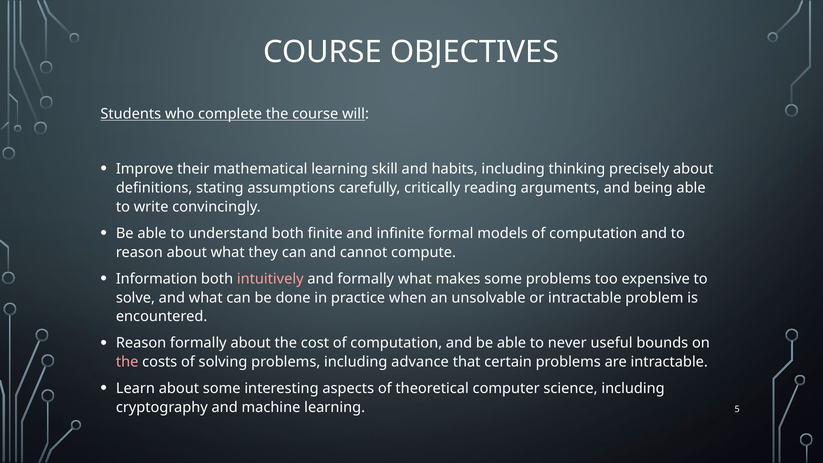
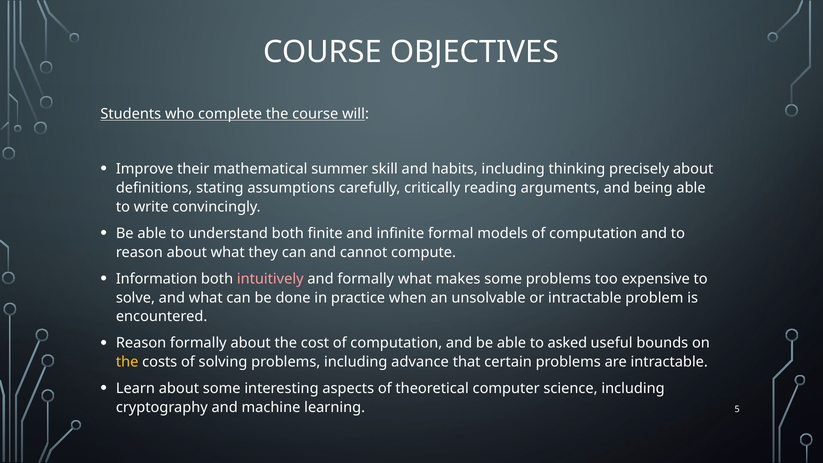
mathematical learning: learning -> summer (340, 169)
never: never -> asked (567, 343)
the colour: pink -> yellow (127, 362)
